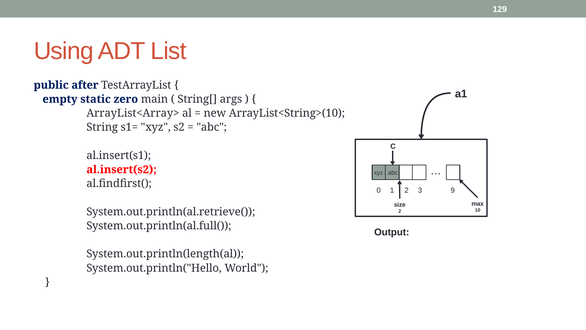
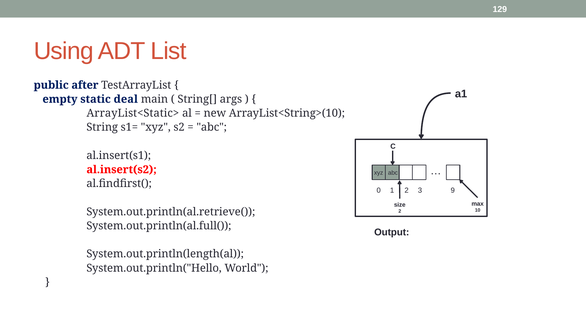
zero: zero -> deal (126, 99)
ArrayList<Array>: ArrayList<Array> -> ArrayList<Static> (133, 113)
